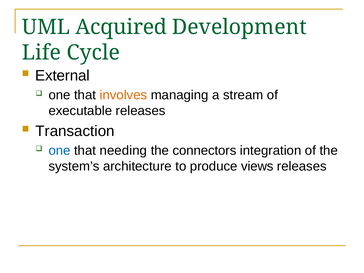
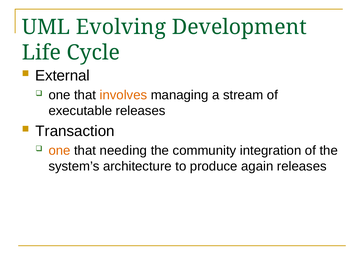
Acquired: Acquired -> Evolving (121, 27)
one colour: blue -> orange (59, 151)
connectors: connectors -> community (204, 151)
views: views -> again (257, 166)
